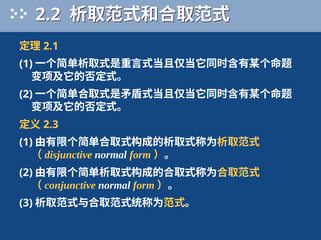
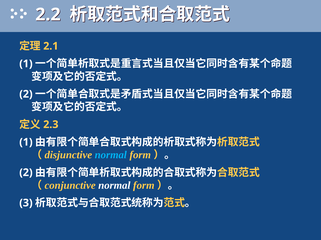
normal colour: white -> light blue (111, 155)
